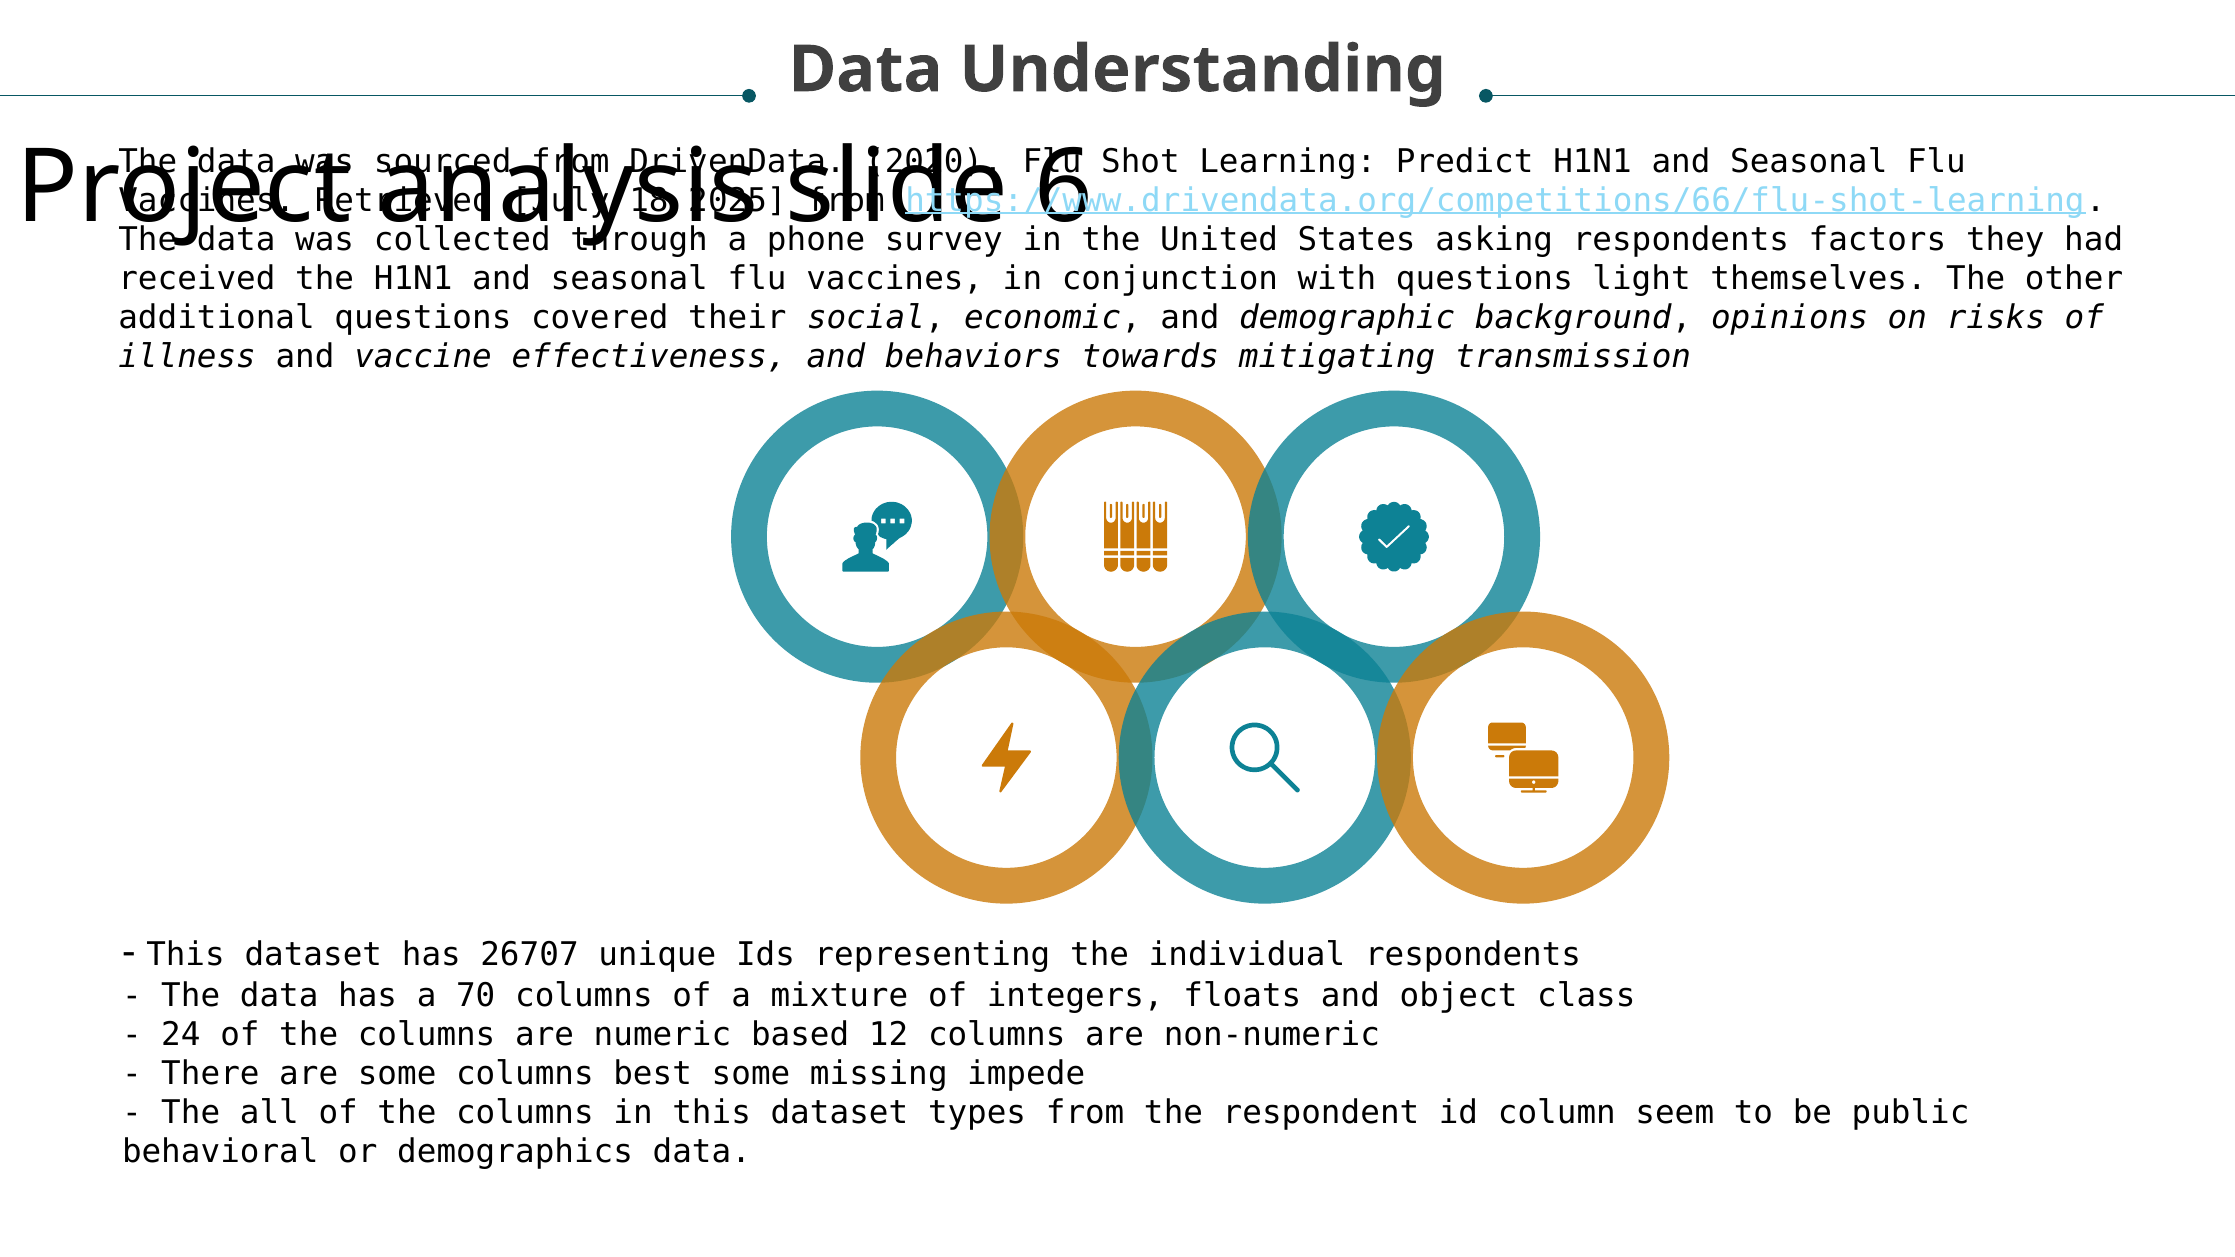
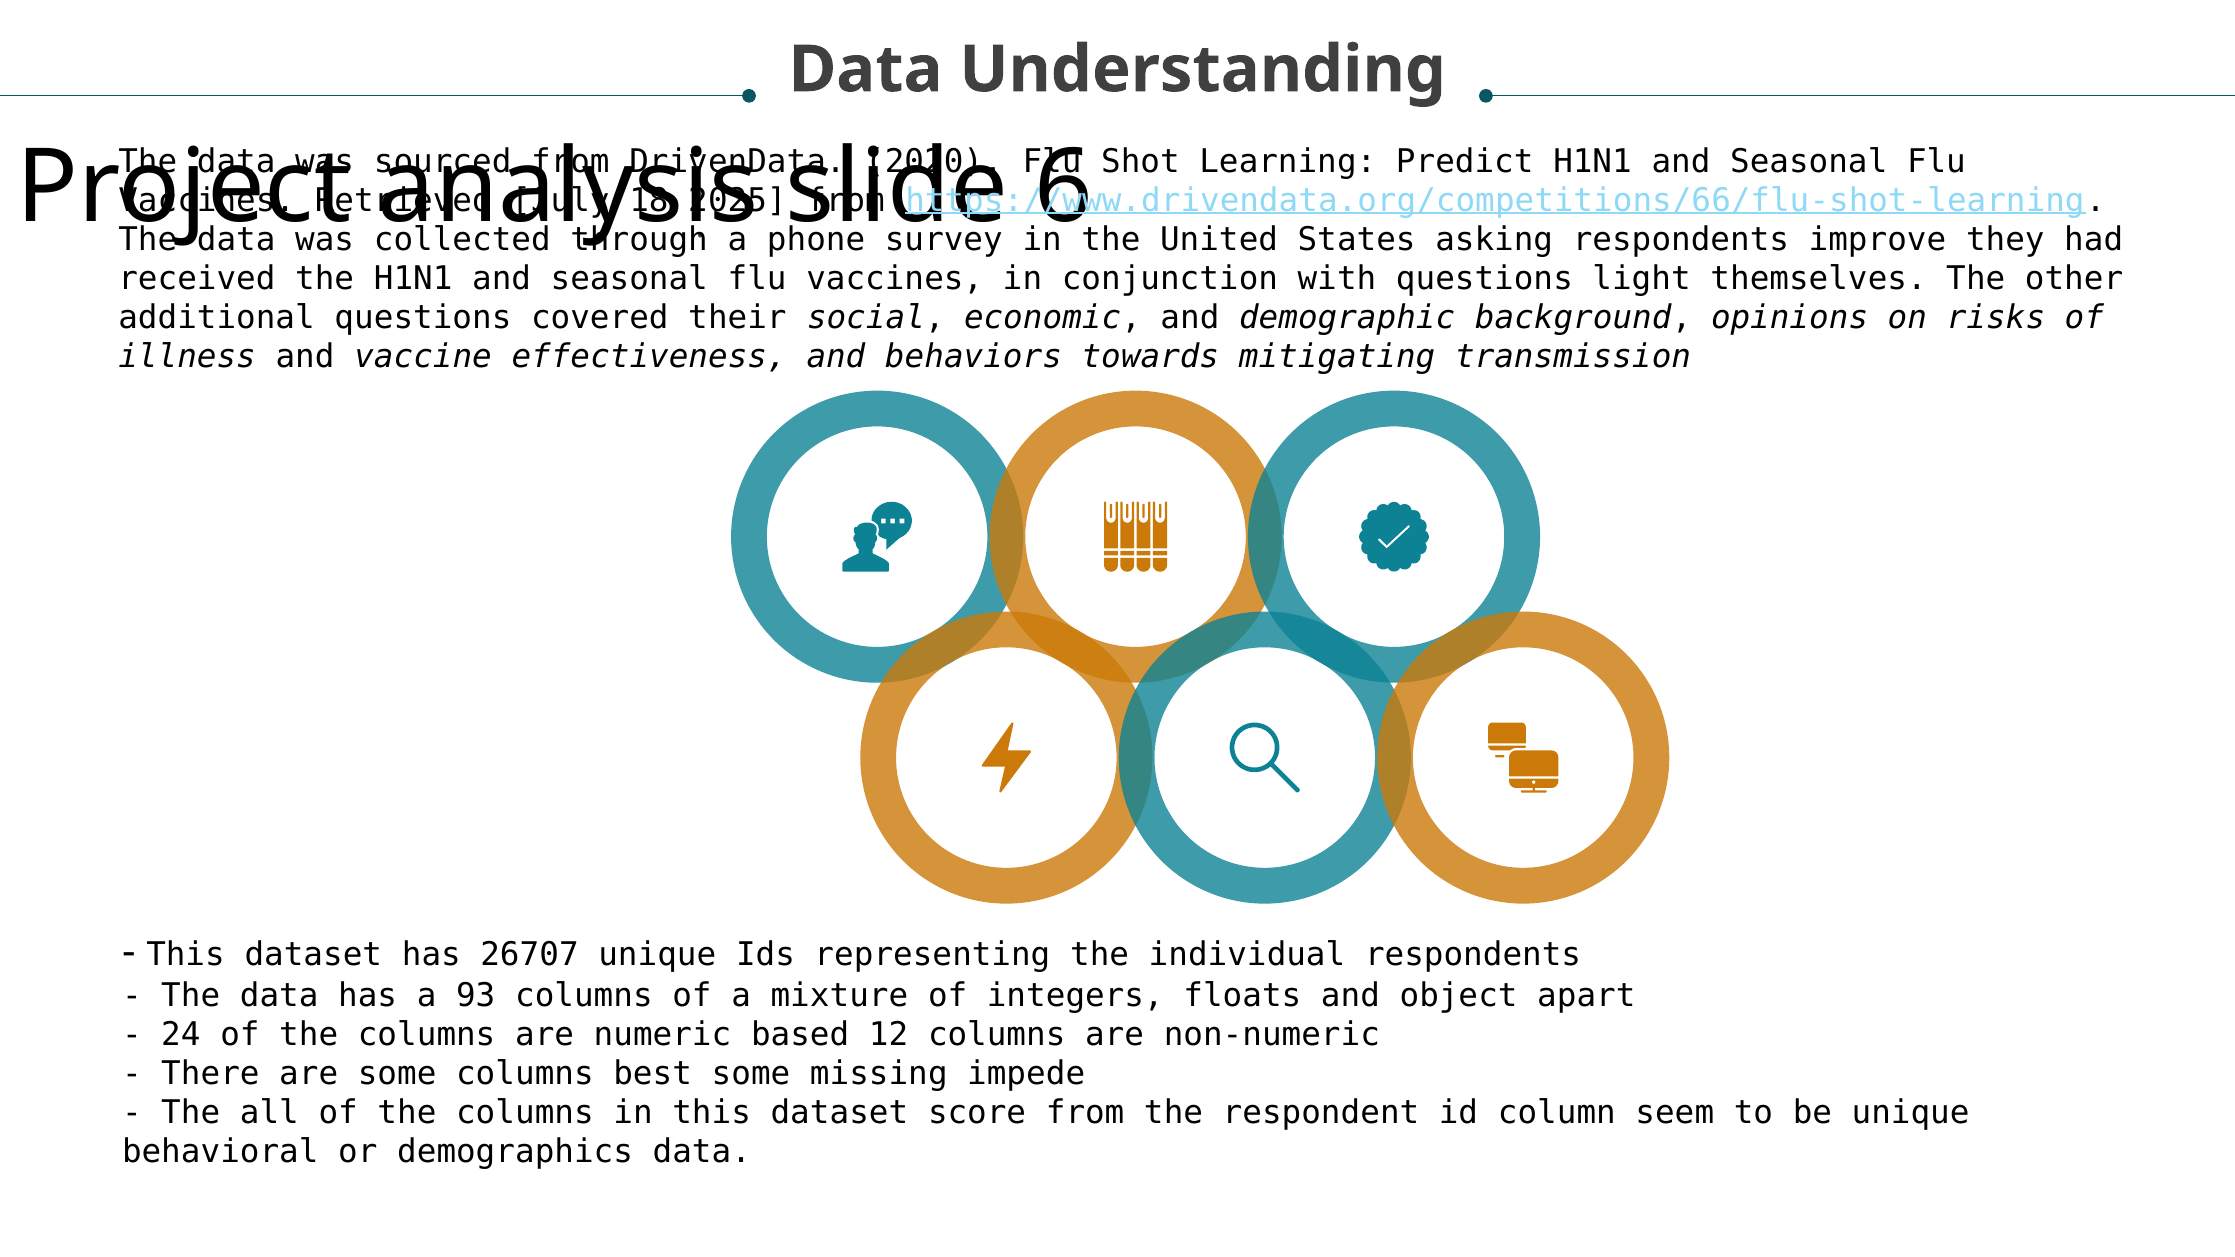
factors: factors -> improve (1877, 240)
70: 70 -> 93 (476, 996)
class: class -> apart (1586, 996)
types: types -> score (977, 1113)
be public: public -> unique (1911, 1113)
